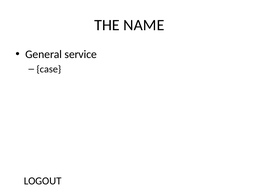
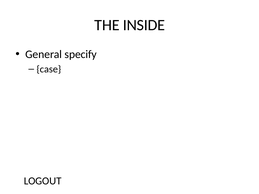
NAME: NAME -> INSIDE (144, 25)
service: service -> specify (81, 54)
